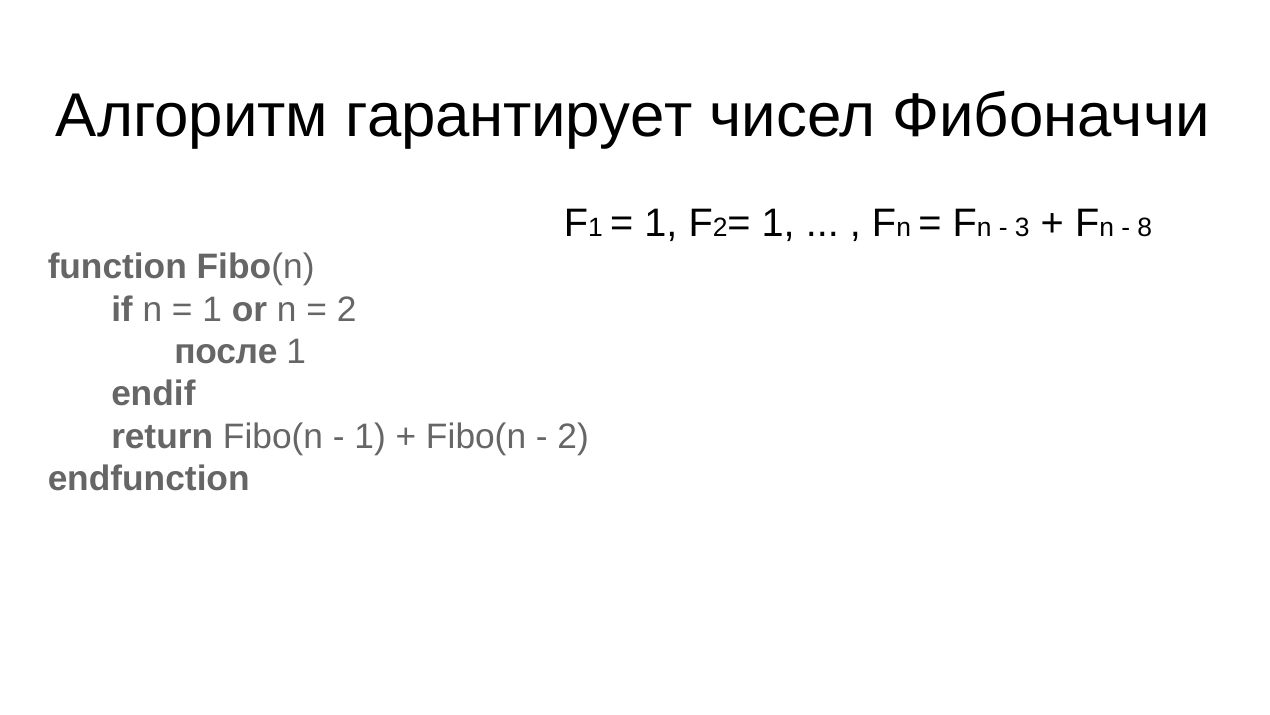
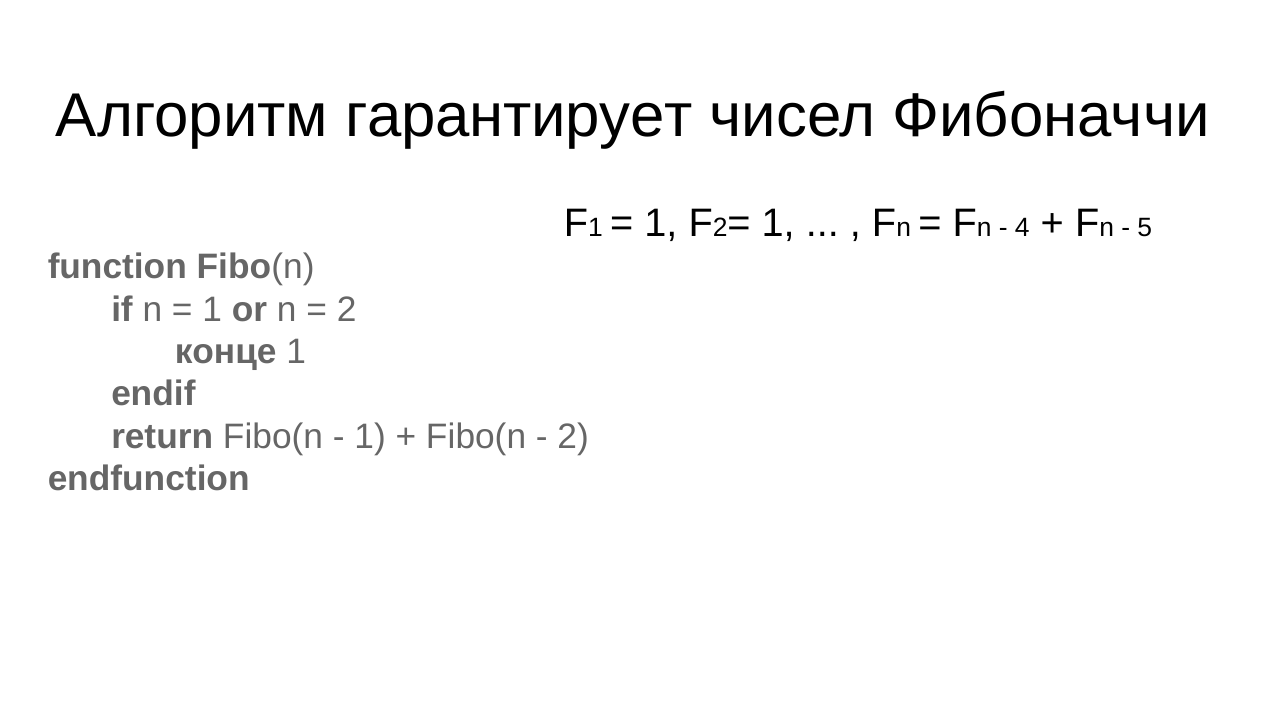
3: 3 -> 4 (1022, 228)
8: 8 -> 5 (1145, 228)
после: после -> конце (226, 352)
